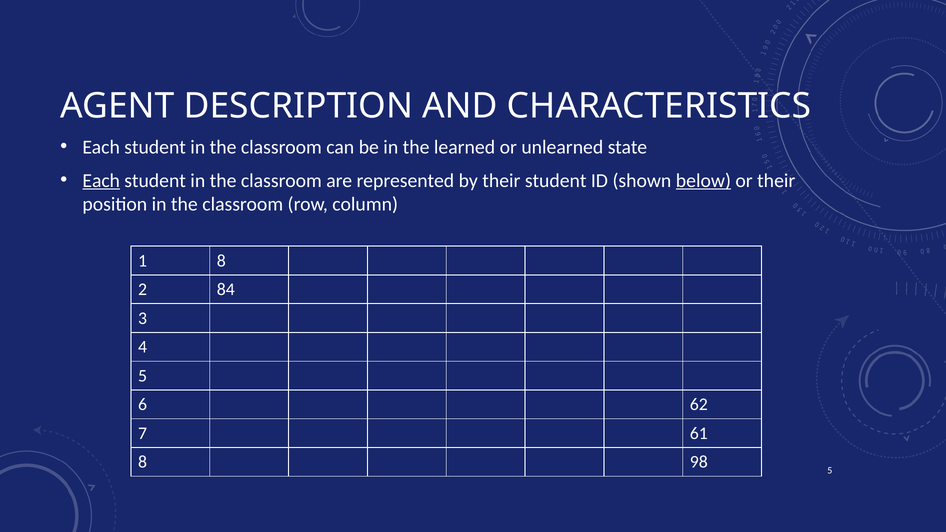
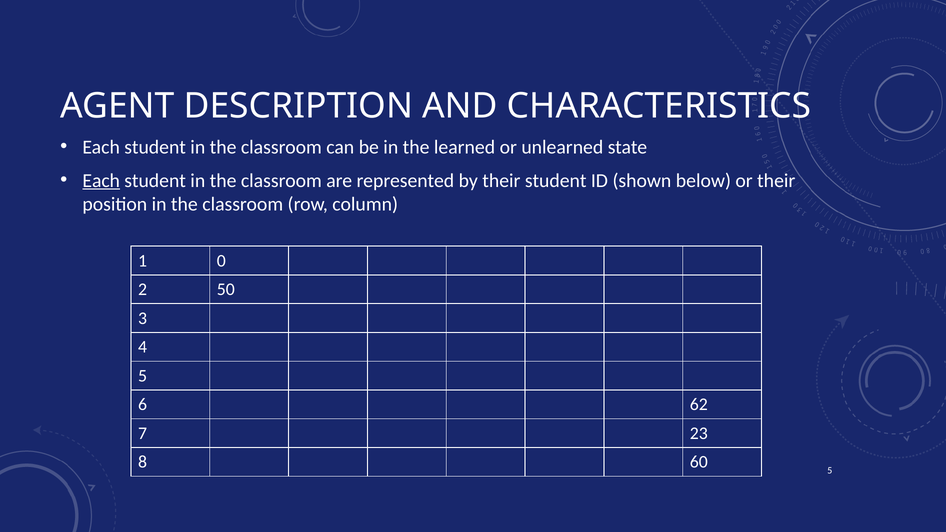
below underline: present -> none (703, 181)
1 8: 8 -> 0 (221, 261)
84: 84 -> 50 (226, 290)
61: 61 -> 23 (699, 433)
98: 98 -> 60 (699, 462)
